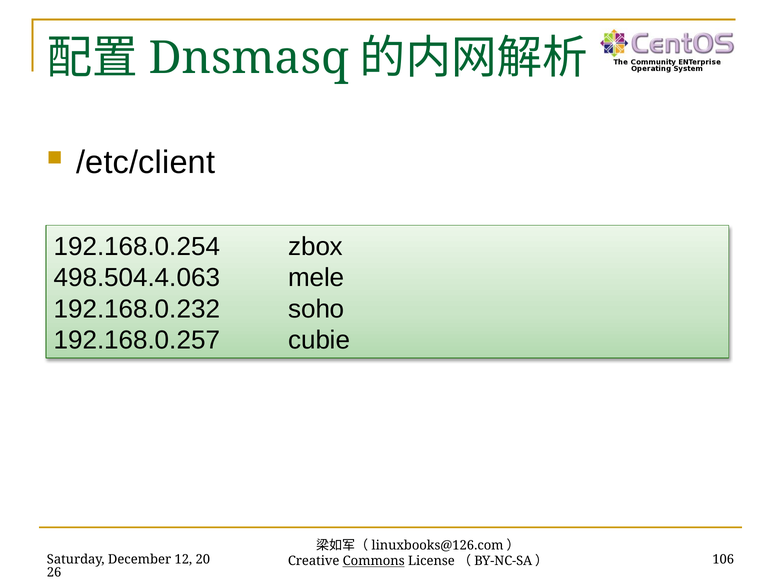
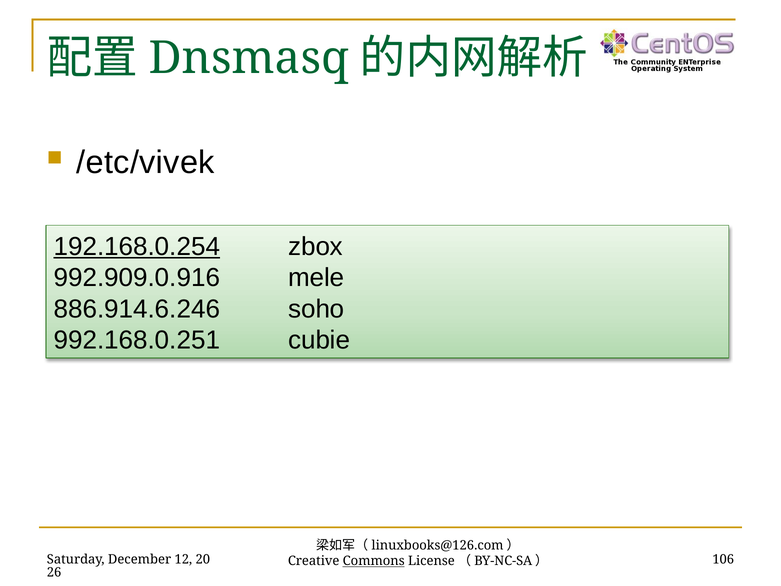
/etc/client: /etc/client -> /etc/vivek (146, 162)
192.168.0.254 underline: none -> present (137, 246)
498.504.4.063: 498.504.4.063 -> 992.909.0.916 (137, 278)
192.168.0.232: 192.168.0.232 -> 886.914.6.246 (137, 309)
192.168.0.257: 192.168.0.257 -> 992.168.0.251 (137, 340)
